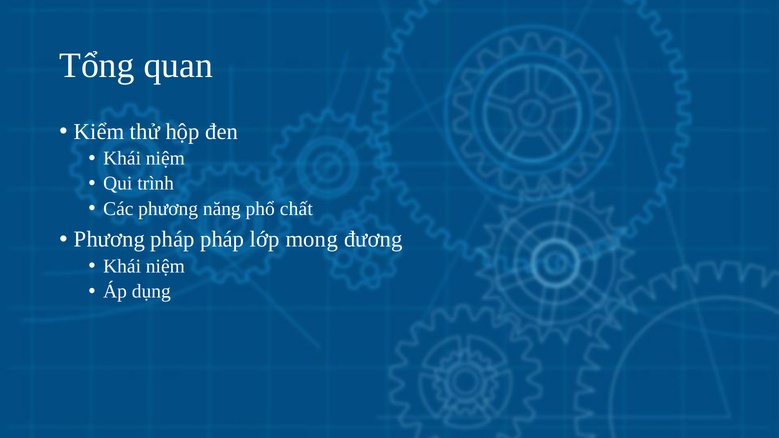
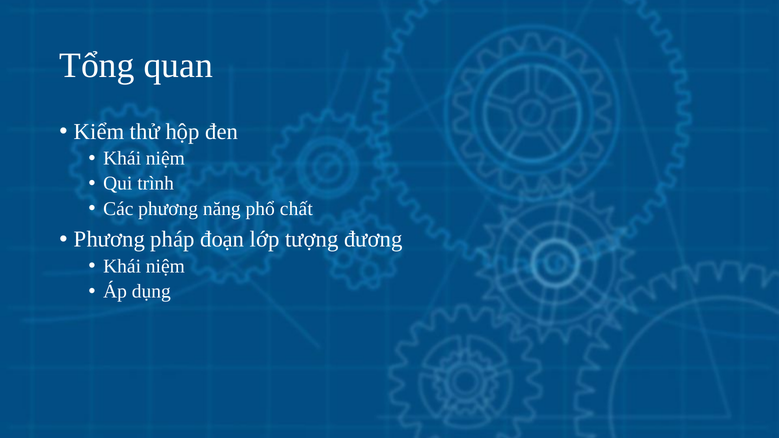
pháp pháp: pháp -> đoạn (222, 240)
mong: mong -> tượng (312, 240)
